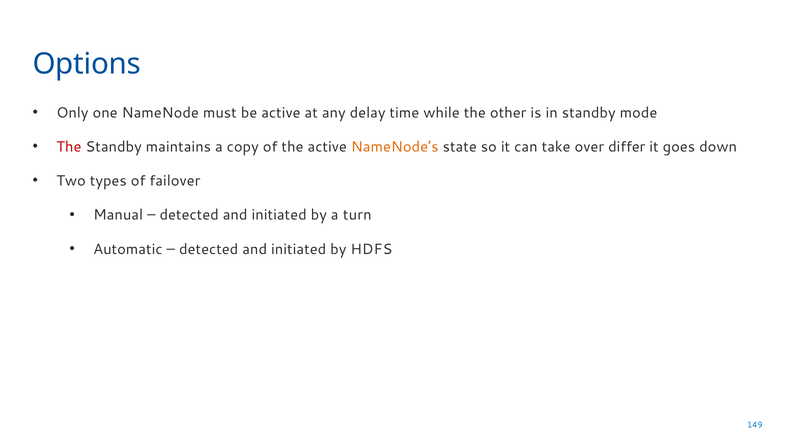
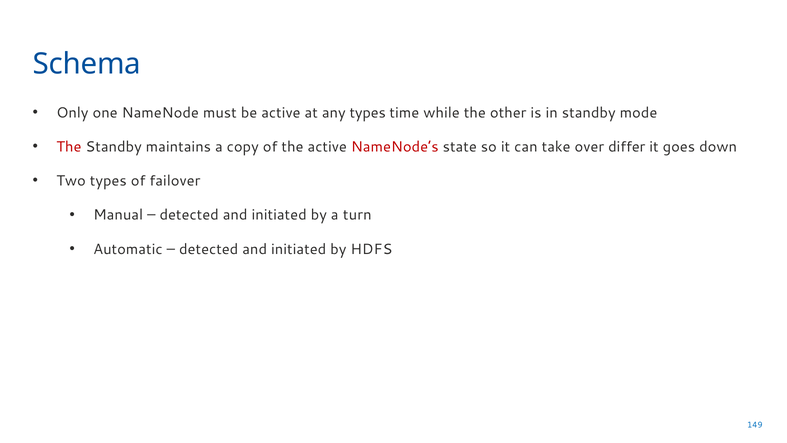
Options: Options -> Schema (87, 64)
any delay: delay -> types (368, 113)
NameNode’s colour: orange -> red (395, 147)
